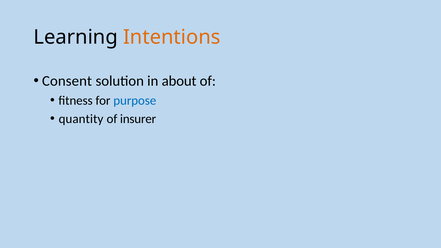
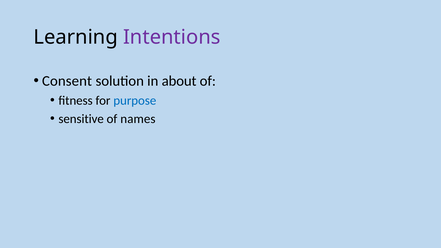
Intentions colour: orange -> purple (172, 37)
quantity: quantity -> sensitive (81, 119)
insurer: insurer -> names (138, 119)
